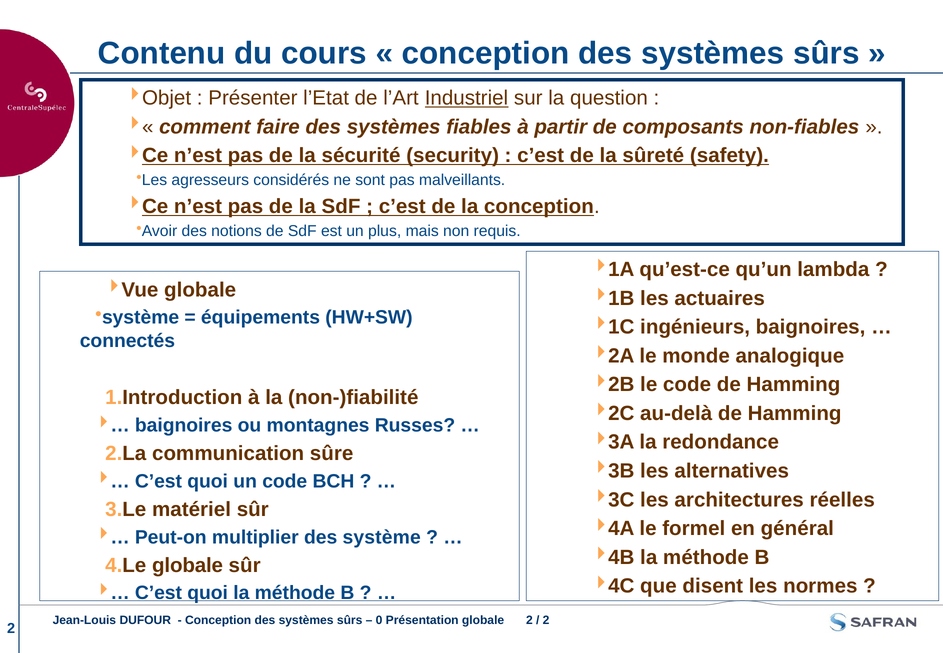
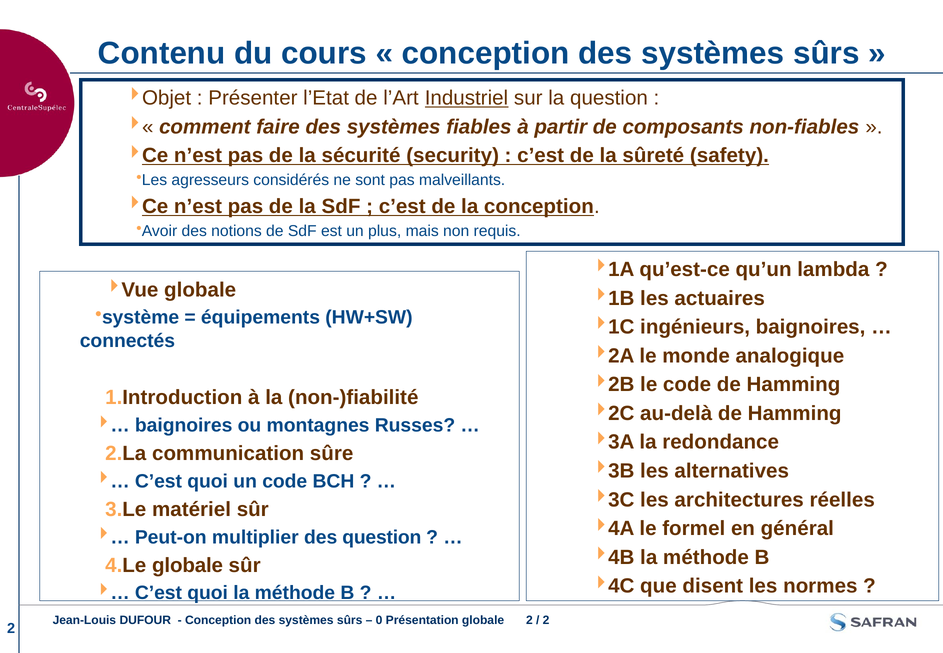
des système: système -> question (382, 537)
